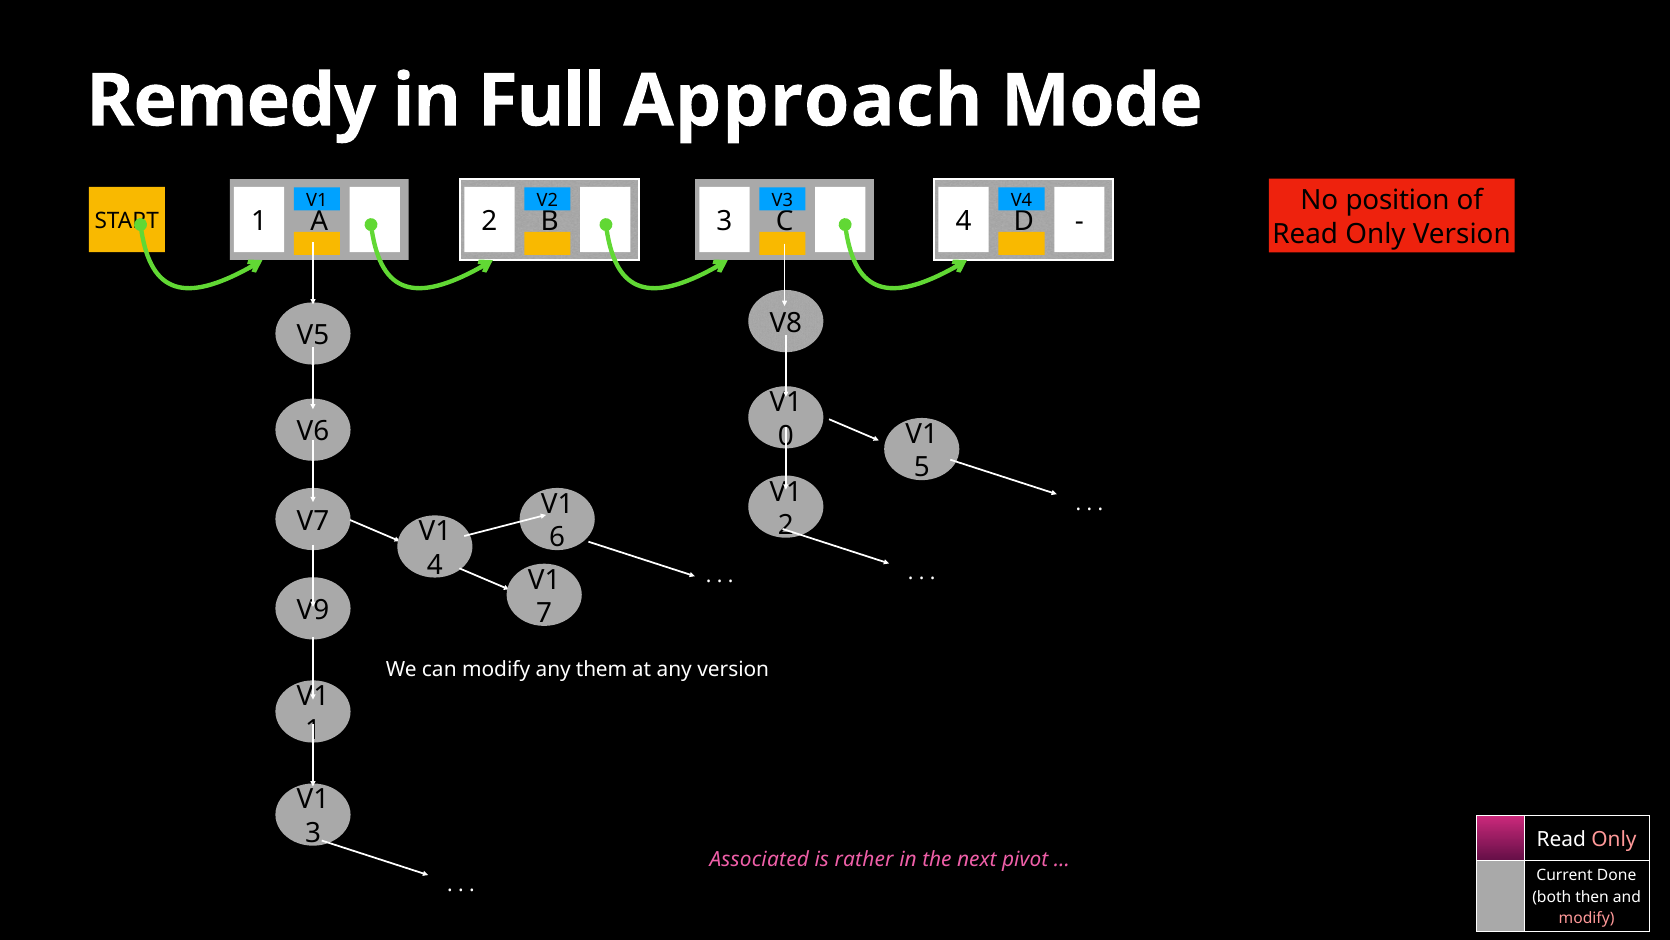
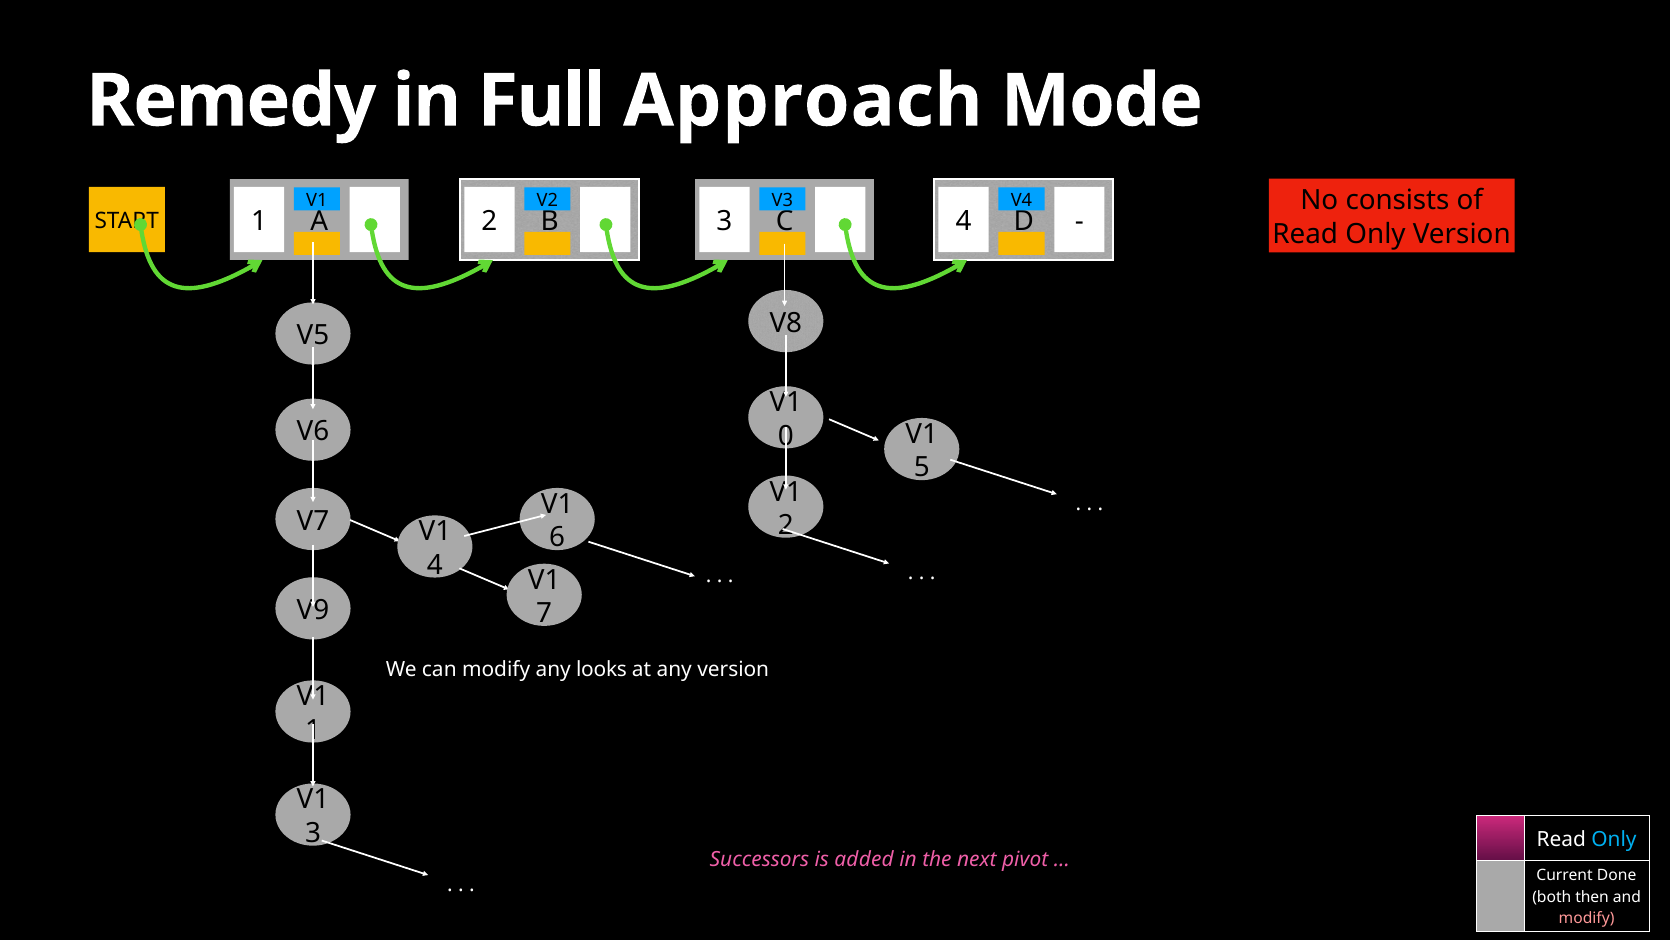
position: position -> consists (1397, 200)
them: them -> looks (602, 670)
Only colour: pink -> light blue (1614, 839)
Associated: Associated -> Successors (759, 859)
rather: rather -> added (864, 859)
